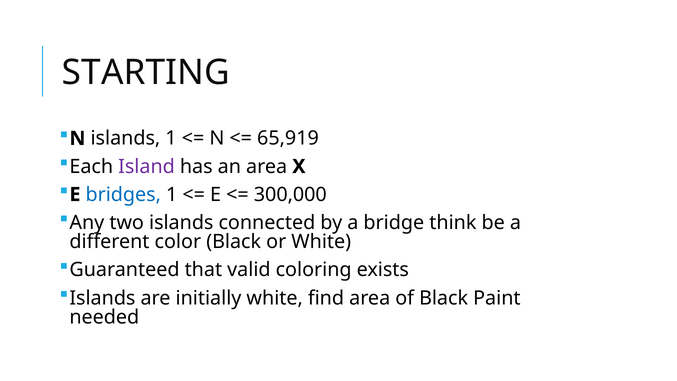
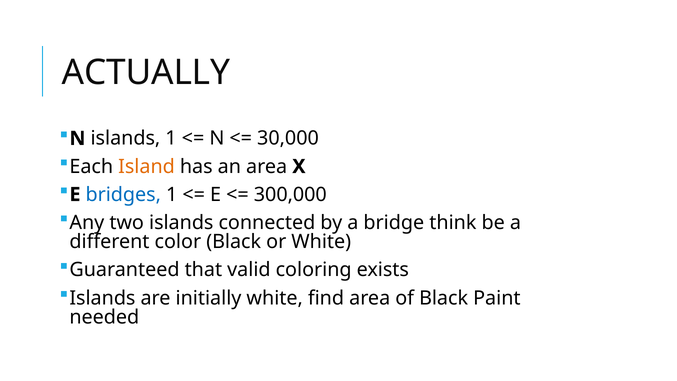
STARTING: STARTING -> ACTUALLY (146, 73)
65,919: 65,919 -> 30,000 (288, 138)
Island colour: purple -> orange (147, 166)
